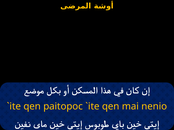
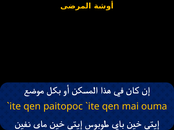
nenio: nenio -> ouma (154, 107)
